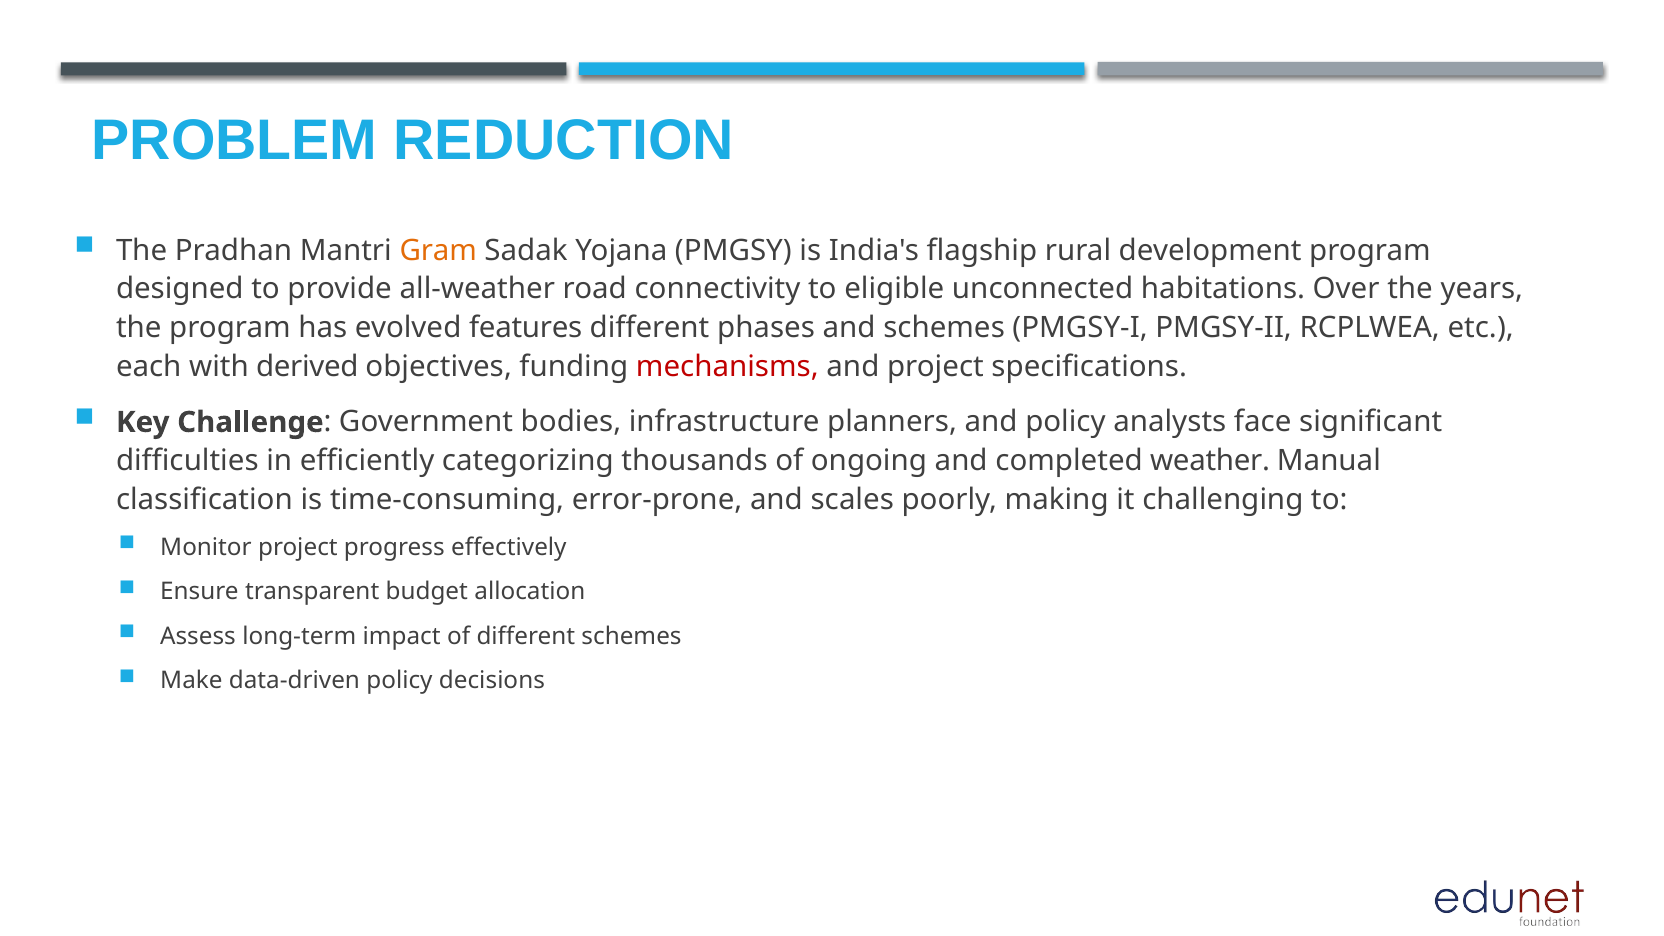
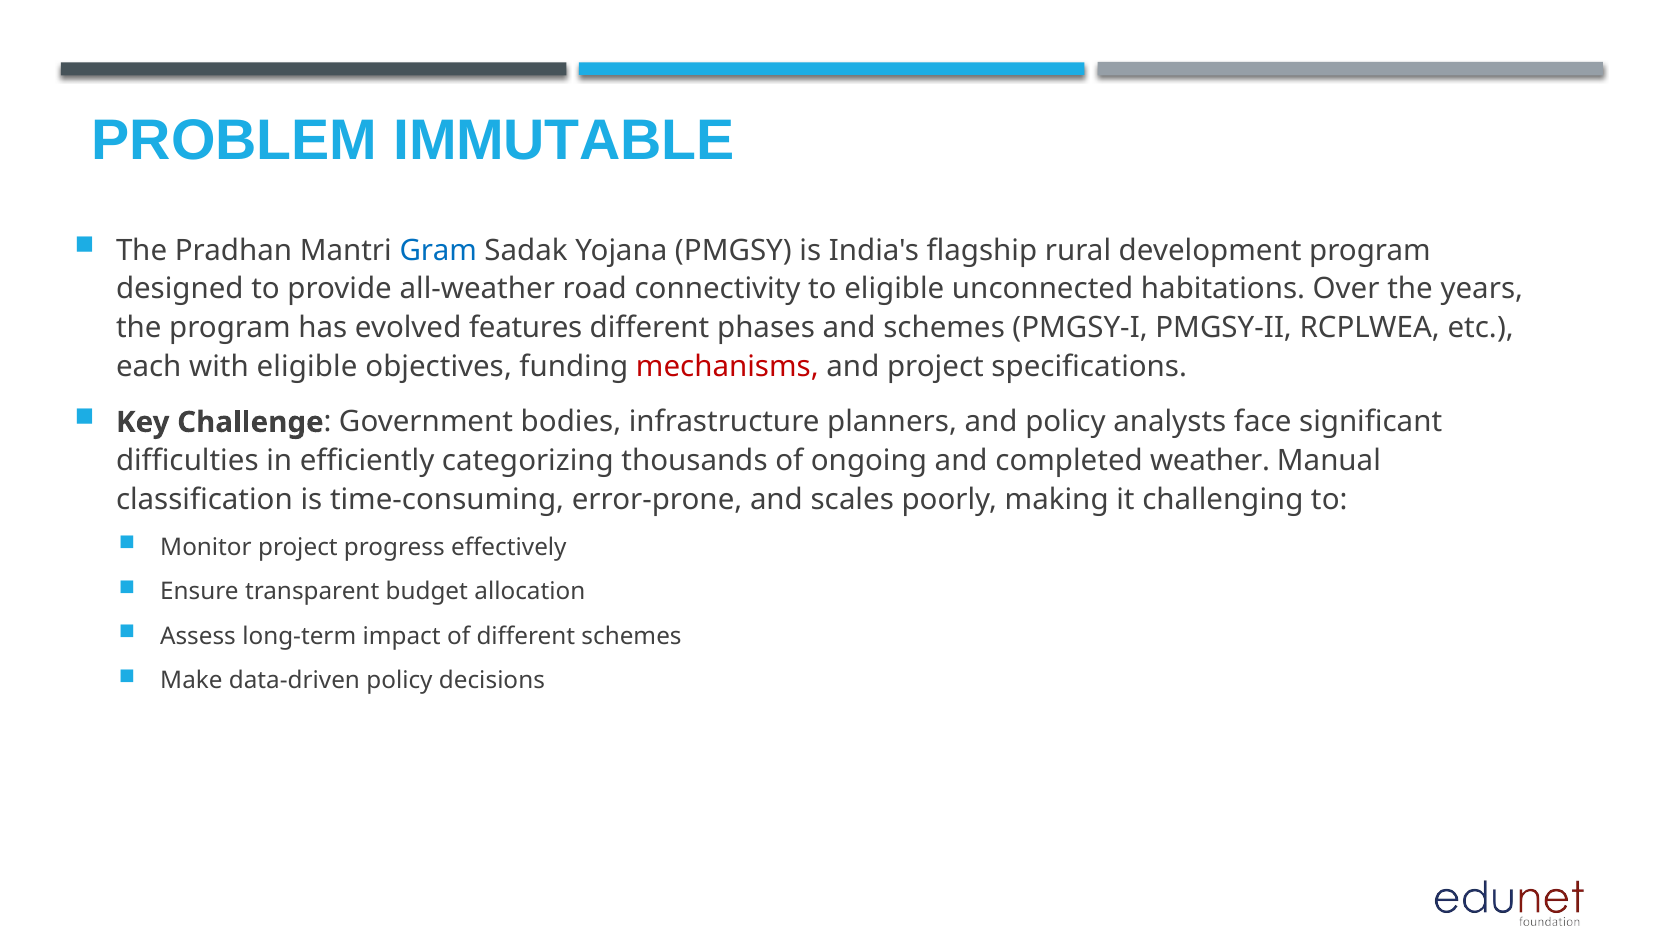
REDUCTION: REDUCTION -> IMMUTABLE (564, 140)
Gram colour: orange -> blue (438, 250)
with derived: derived -> eligible (307, 367)
